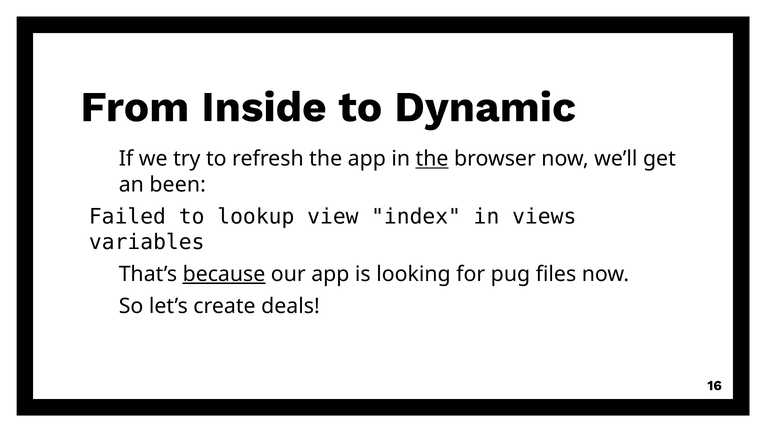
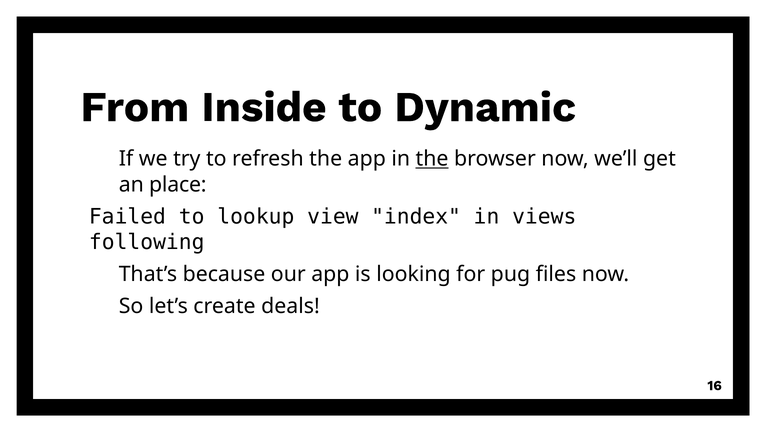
been: been -> place (178, 184)
variables: variables -> following (147, 242)
because underline: present -> none (224, 274)
